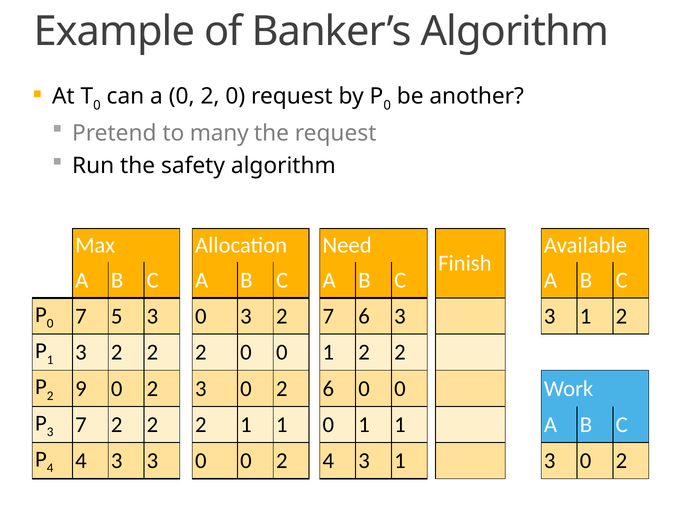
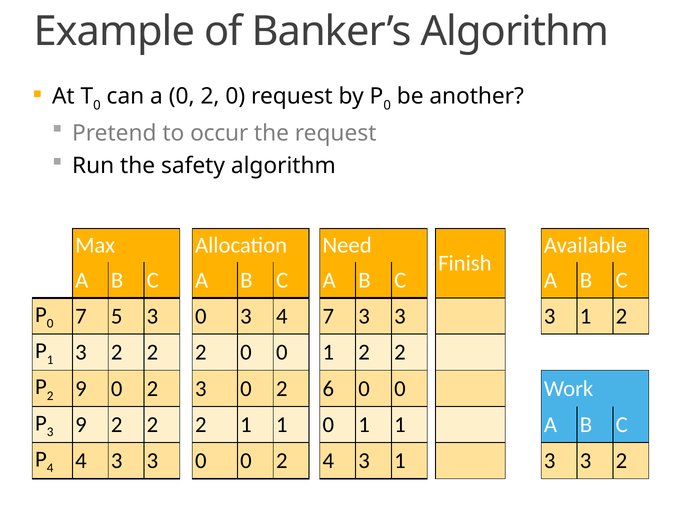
many: many -> occur (219, 133)
0 3 2: 2 -> 4 (282, 316)
7 6: 6 -> 3 (364, 316)
3 7: 7 -> 9 (81, 424)
1 3 0: 0 -> 3 (586, 461)
